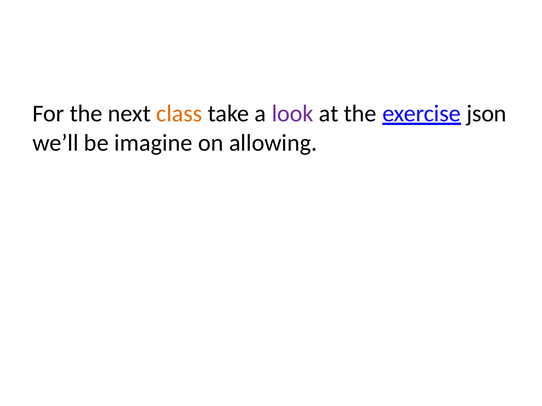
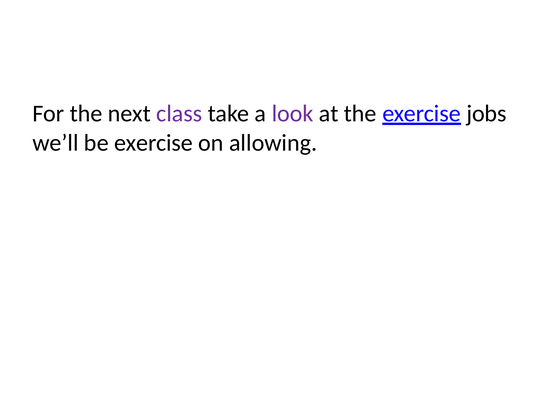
class colour: orange -> purple (179, 114)
json: json -> jobs (487, 114)
be imagine: imagine -> exercise (153, 143)
